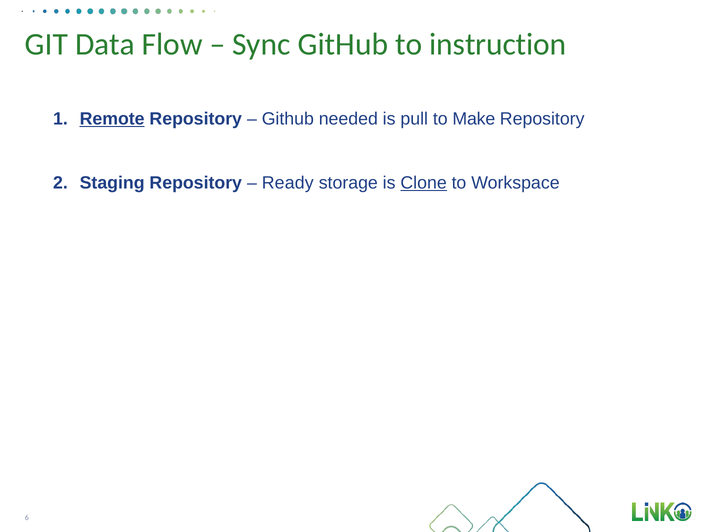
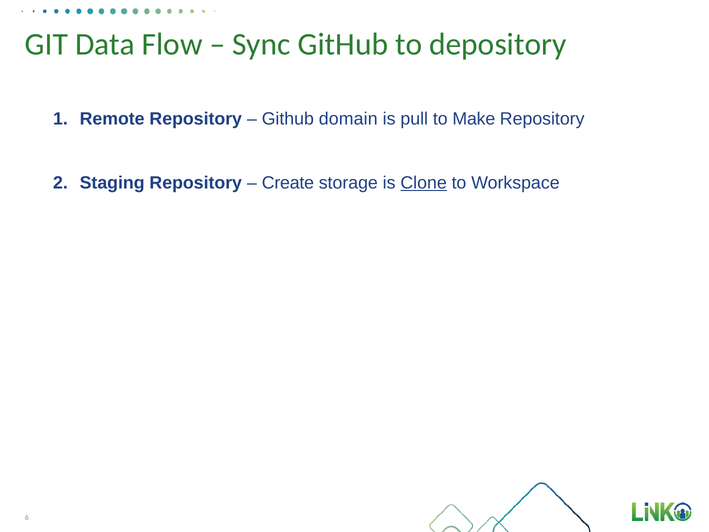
instruction: instruction -> depository (498, 44)
Remote underline: present -> none (112, 119)
needed: needed -> domain (348, 119)
Ready: Ready -> Create (288, 183)
